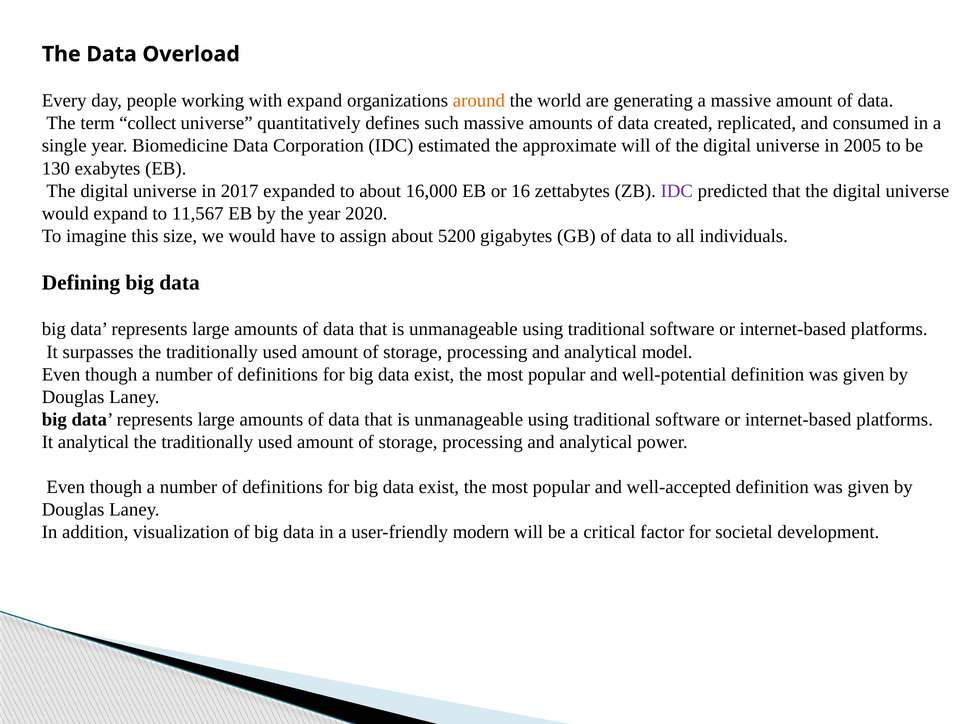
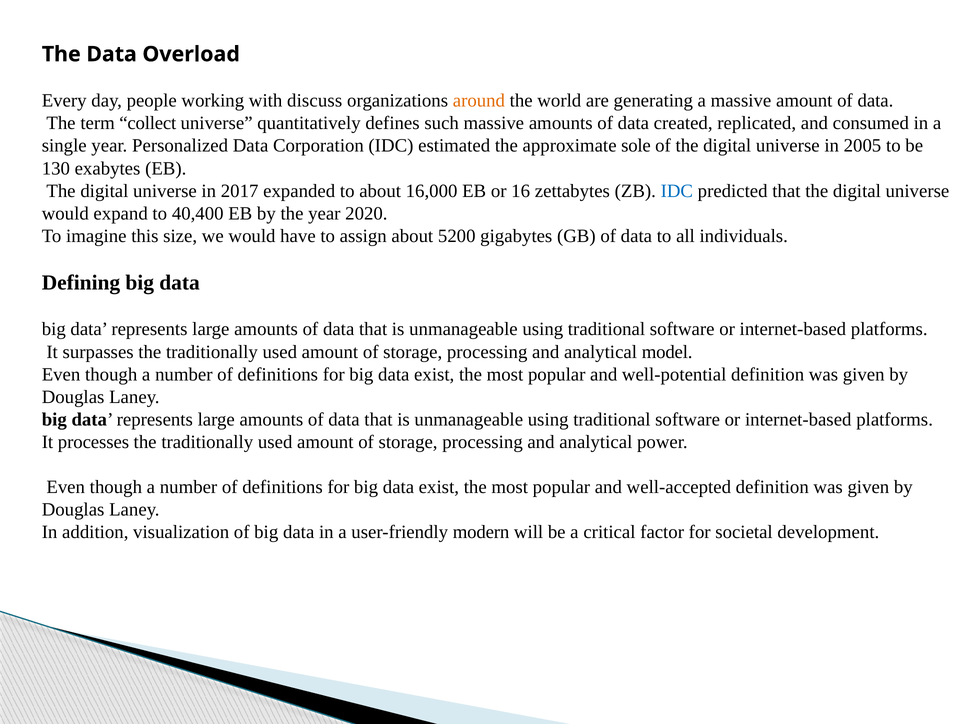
with expand: expand -> discuss (315, 101)
Biomedicine: Biomedicine -> Personalized (180, 146)
approximate will: will -> sole (636, 146)
IDC colour: purple -> blue (677, 191)
11,567: 11,567 -> 40,400 (198, 214)
It analytical: analytical -> processes (93, 442)
